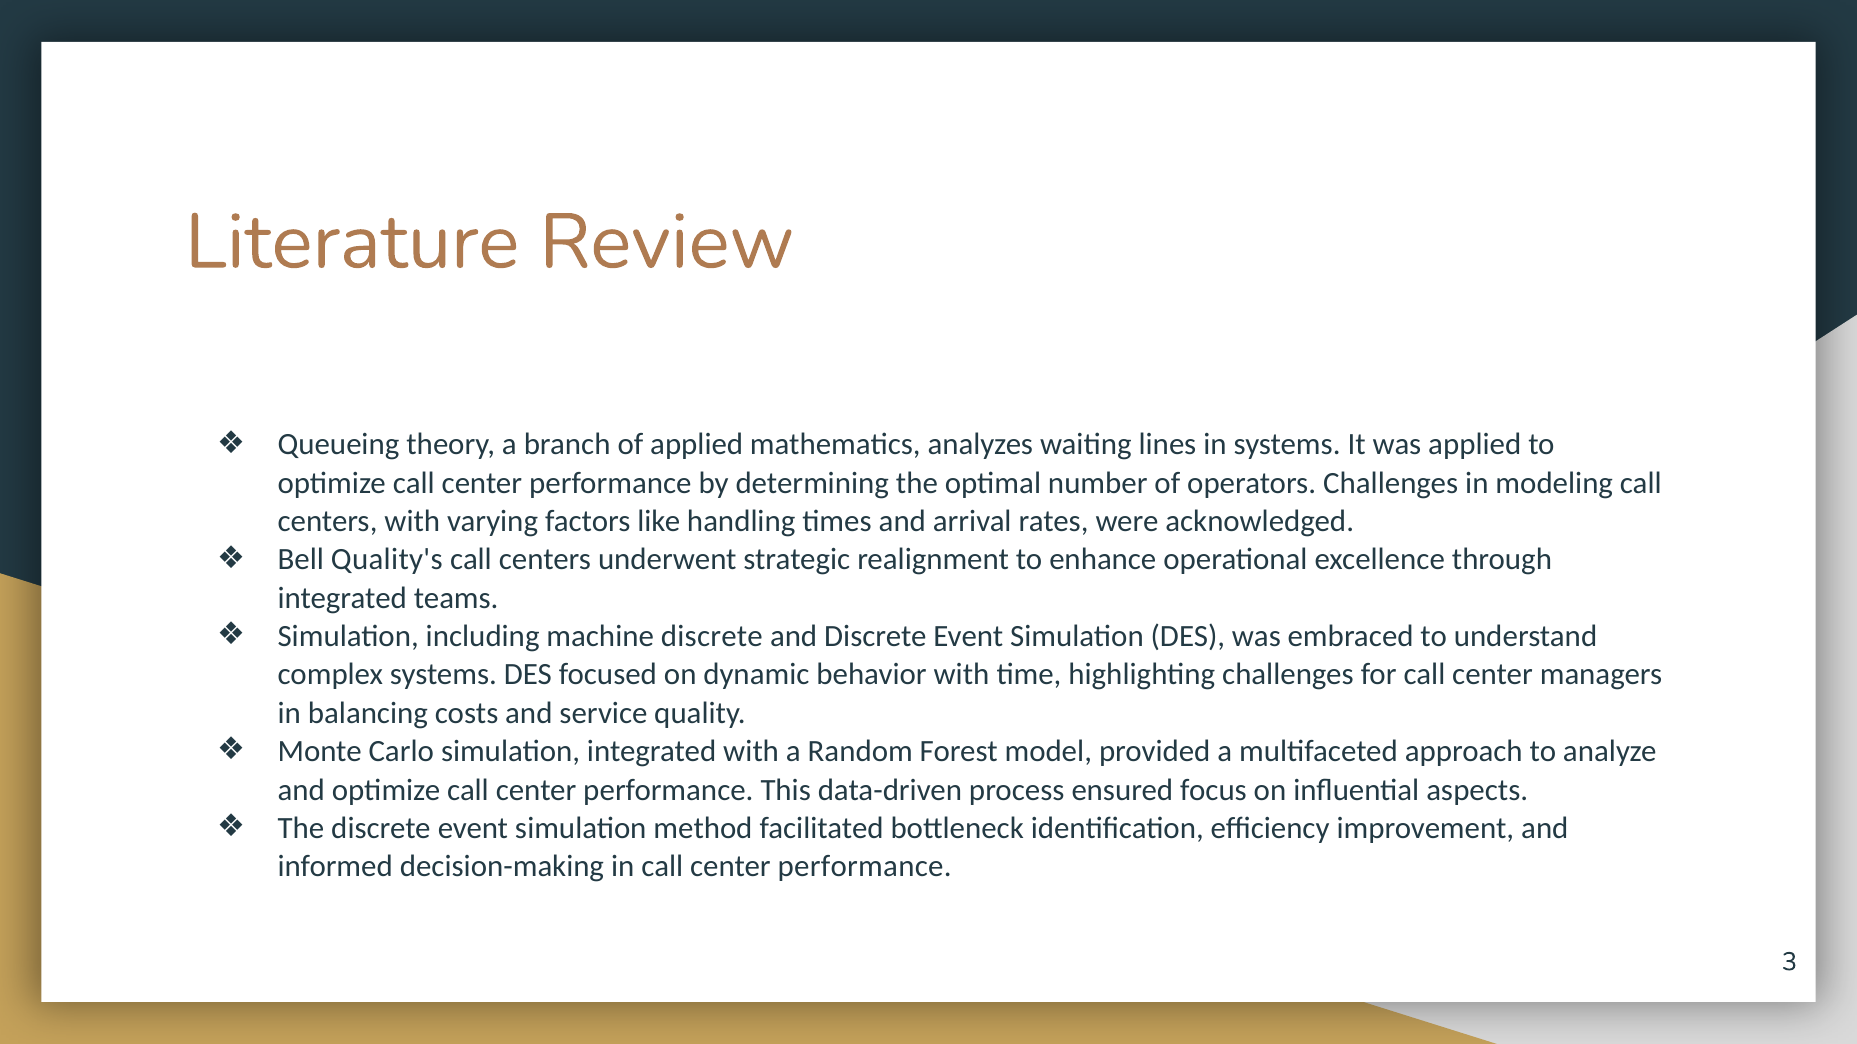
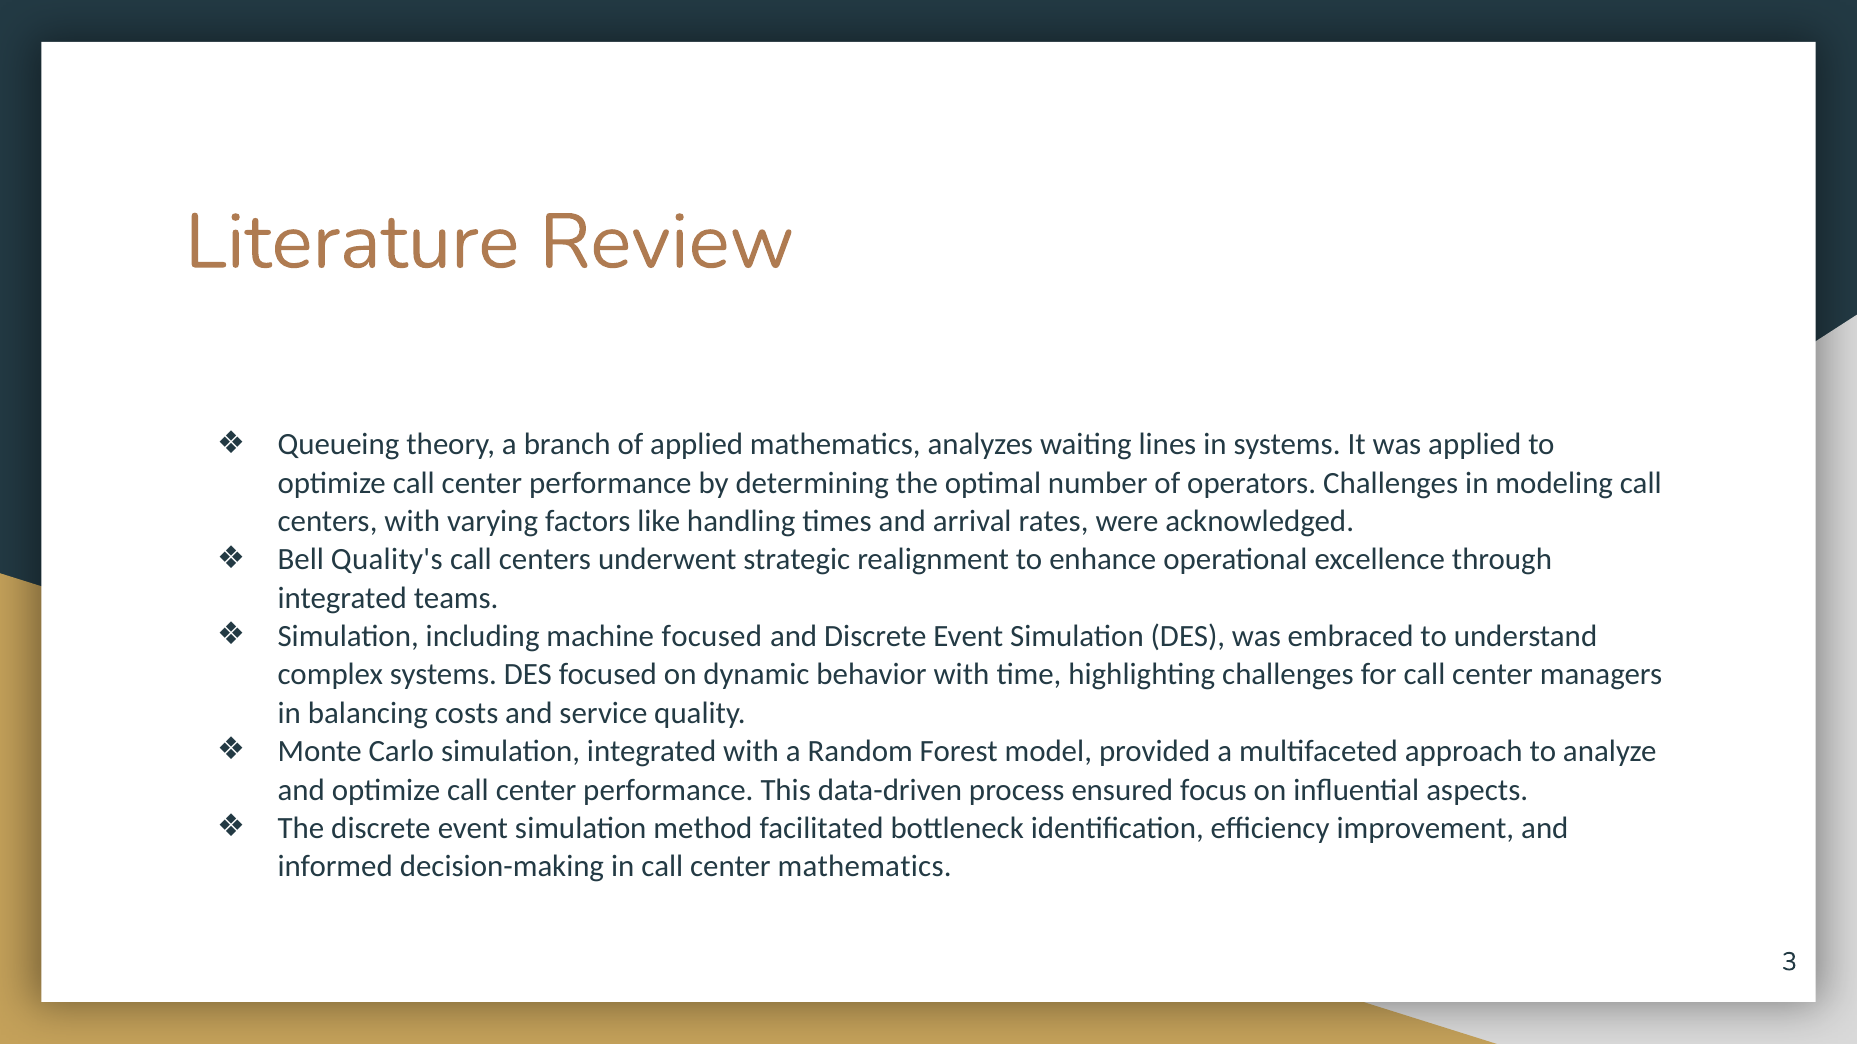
machine discrete: discrete -> focused (712, 637)
in call center performance: performance -> mathematics (865, 867)
